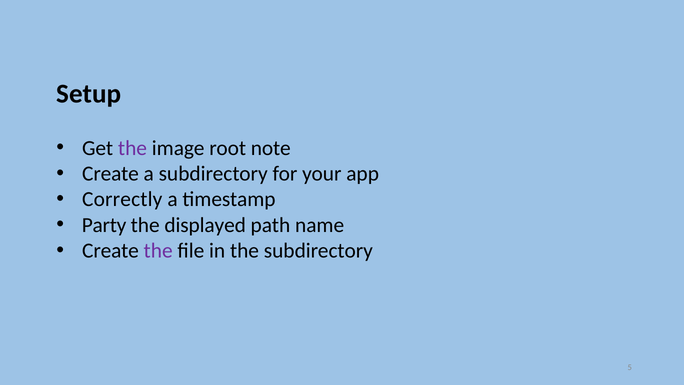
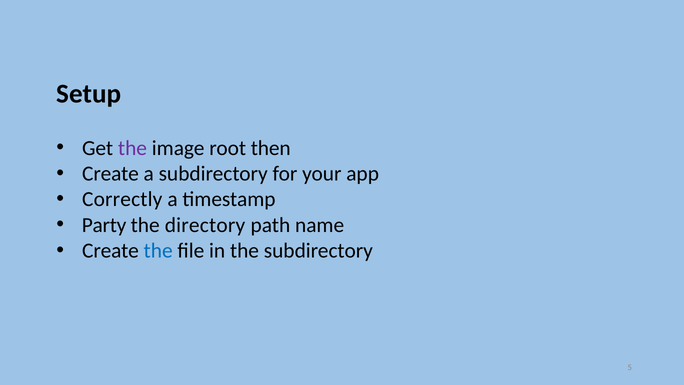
note: note -> then (271, 148)
displayed: displayed -> directory (205, 225)
the colour: purple -> blue (158, 251)
